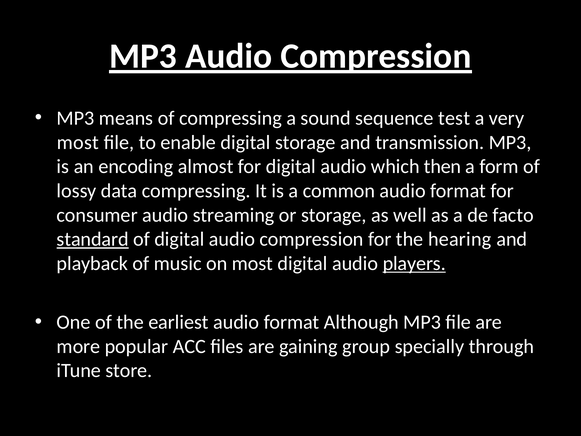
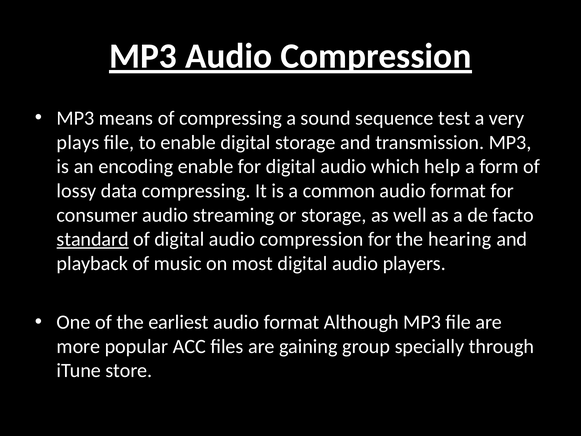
most: most -> plays (78, 142)
encoding almost: almost -> enable (206, 166)
then: then -> help (442, 166)
players underline: present -> none (414, 263)
